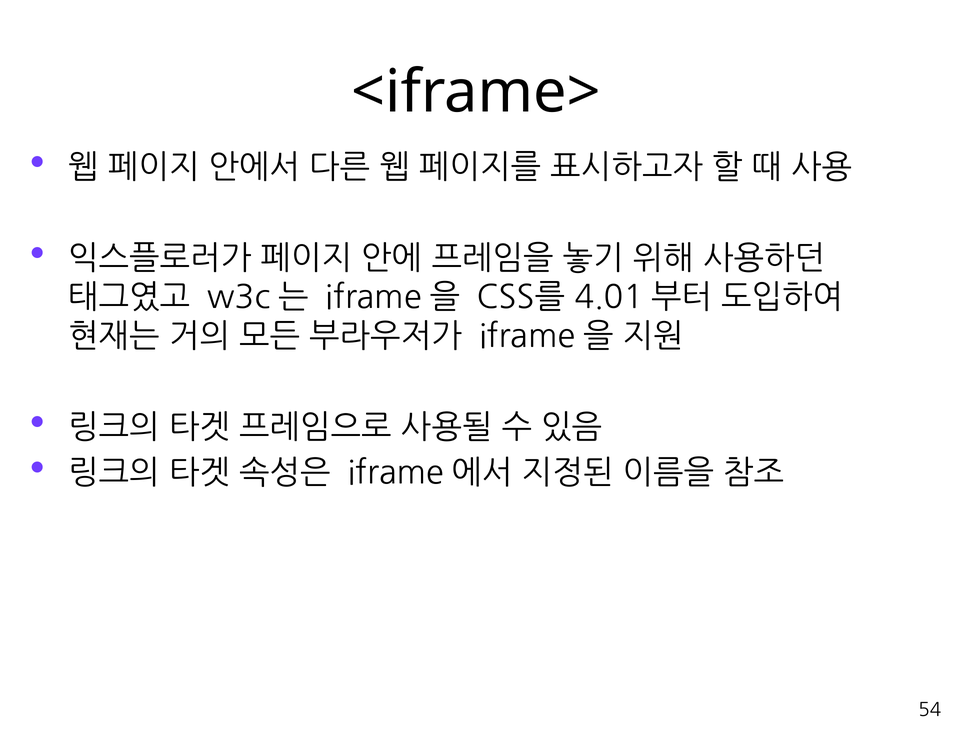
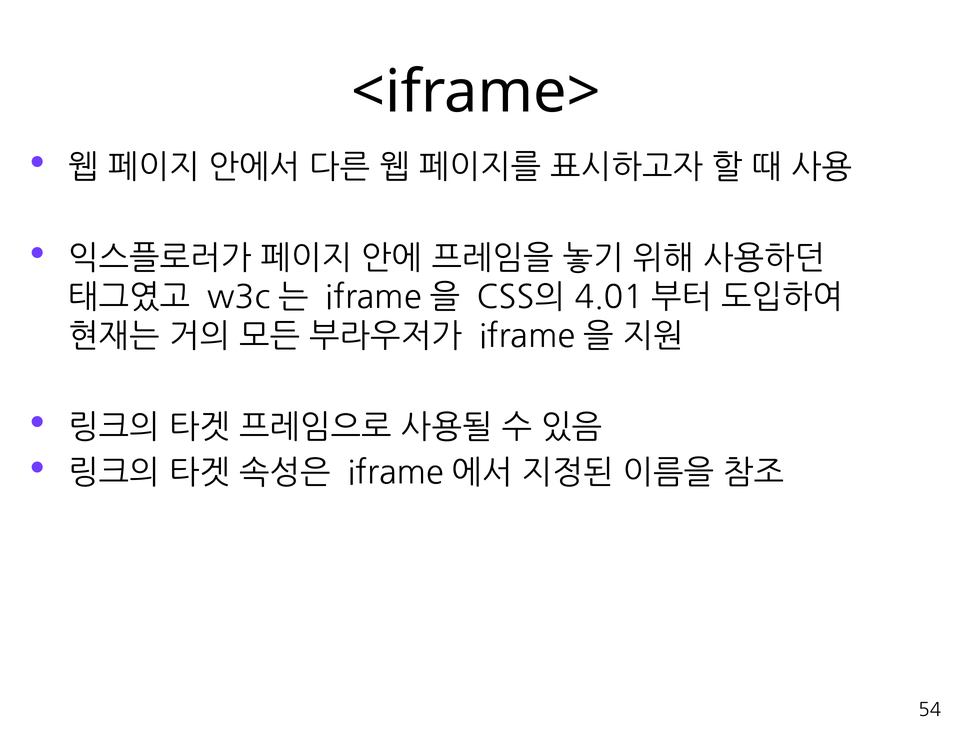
CSS를: CSS를 -> CSS의 (521, 298)
